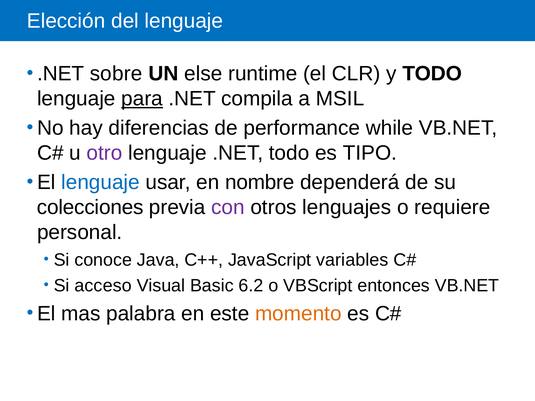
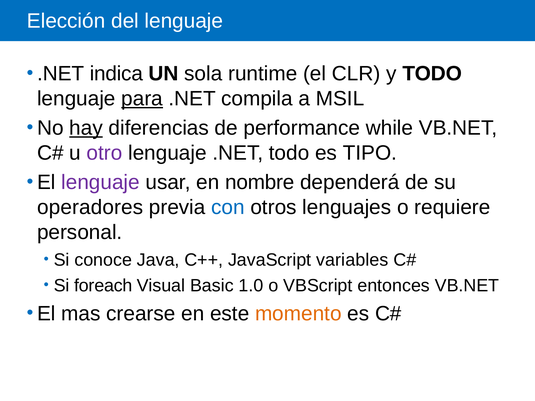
sobre: sobre -> indica (116, 74)
else: else -> sola (203, 74)
hay underline: none -> present (86, 128)
lenguaje colour: blue -> purple (100, 183)
colecciones: colecciones -> operadores (90, 208)
con colour: purple -> blue (228, 208)
acceso: acceso -> foreach (103, 286)
6.2: 6.2 -> 1.0 (251, 286)
palabra: palabra -> crearse (141, 314)
